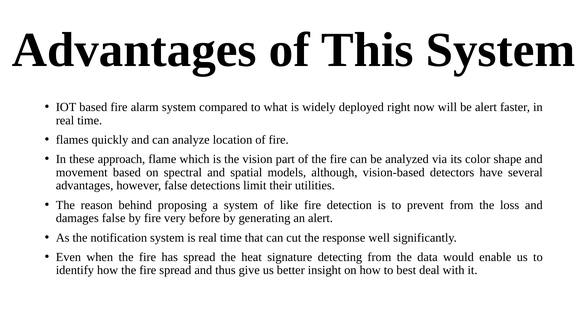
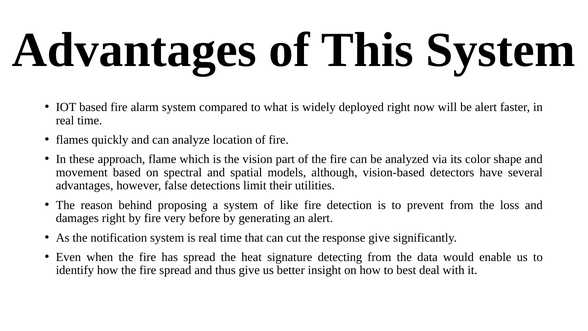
damages false: false -> right (114, 218)
response well: well -> give (379, 237)
